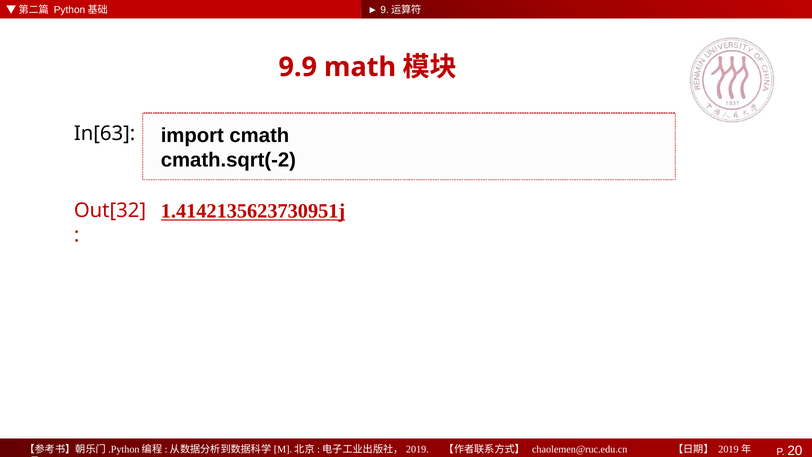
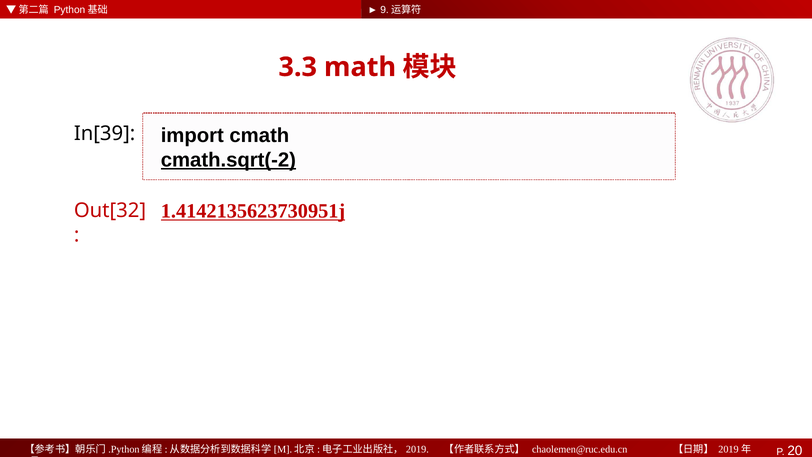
9.9: 9.9 -> 3.3 (298, 67)
In[63: In[63 -> In[39 (105, 133)
cmath.sqrt(-2 underline: none -> present (228, 160)
